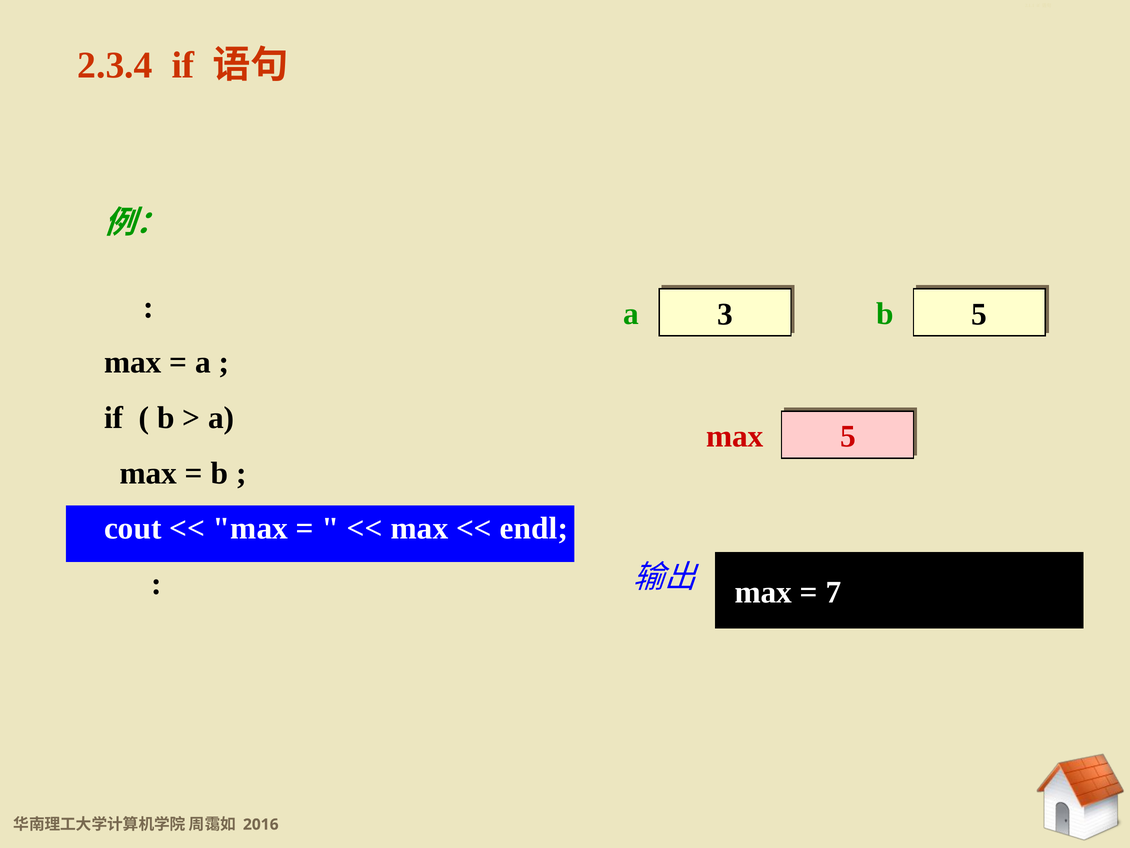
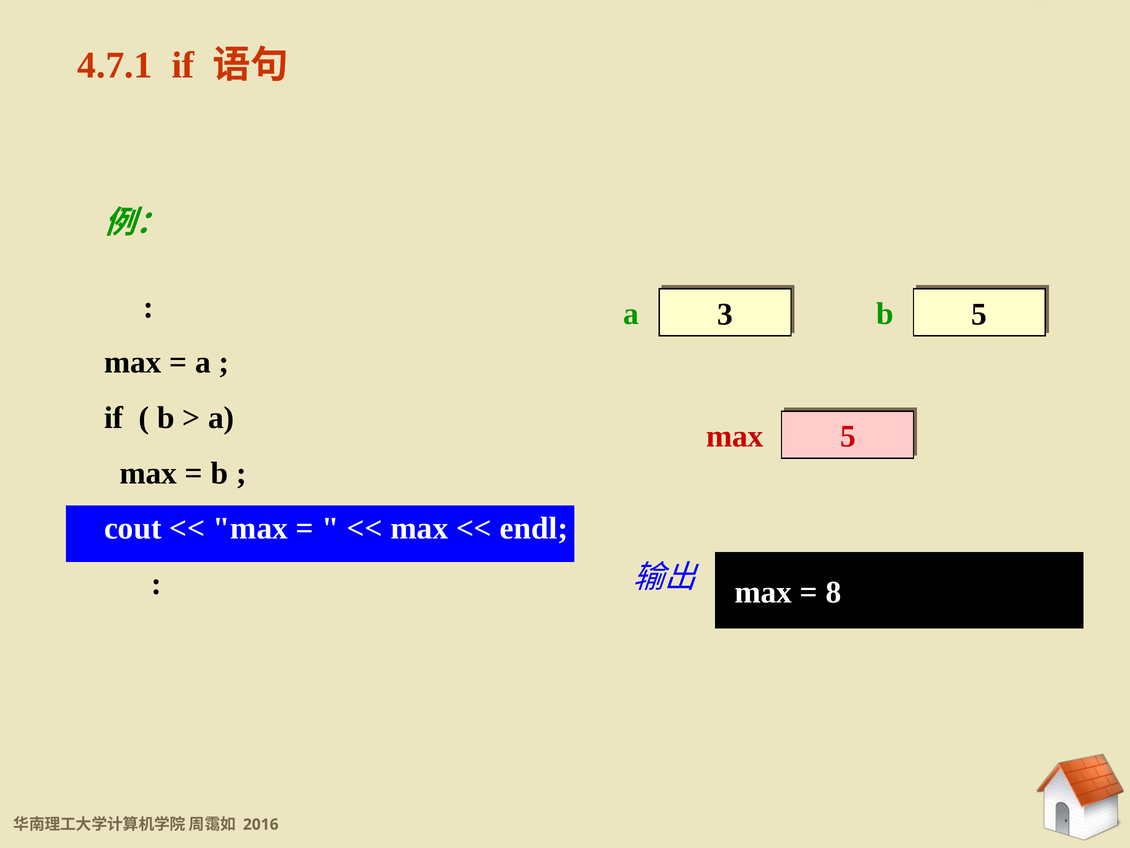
2.3.4: 2.3.4 -> 4.7.1 (115, 65)
7: 7 -> 8 (834, 592)
